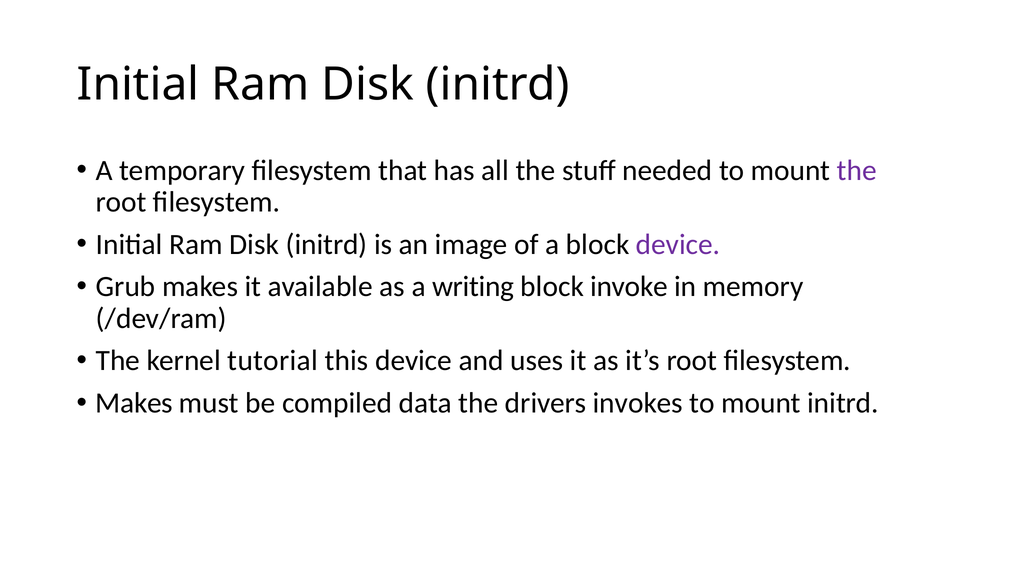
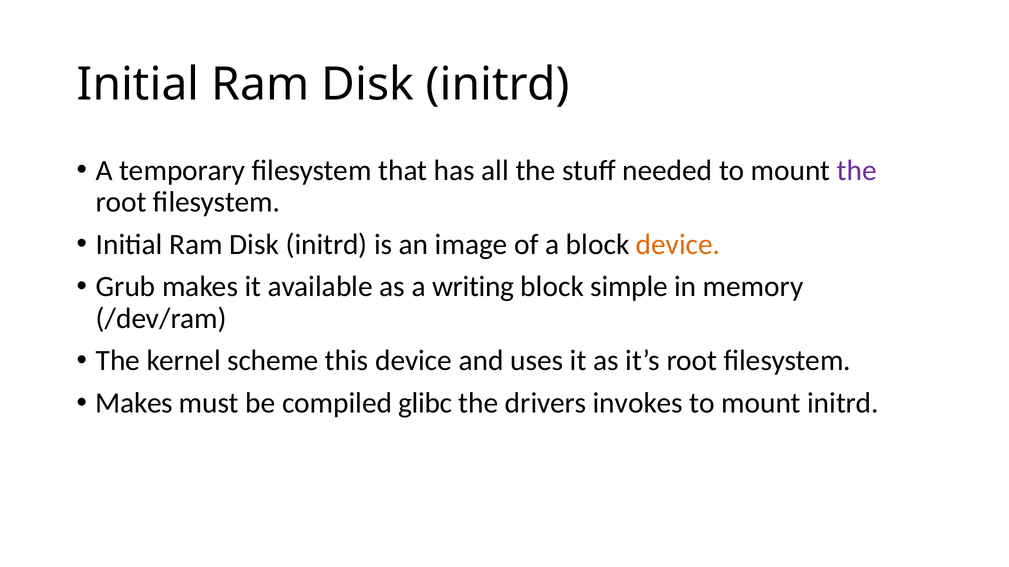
device colour: purple -> orange (678, 245)
invoke: invoke -> simple (629, 287)
tutorial: tutorial -> scheme (273, 361)
data: data -> glibc (425, 403)
